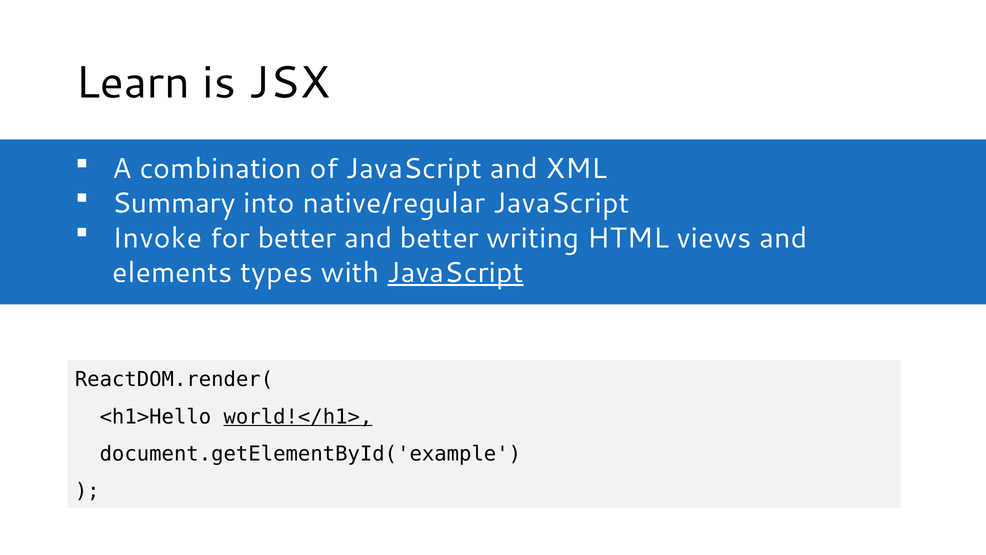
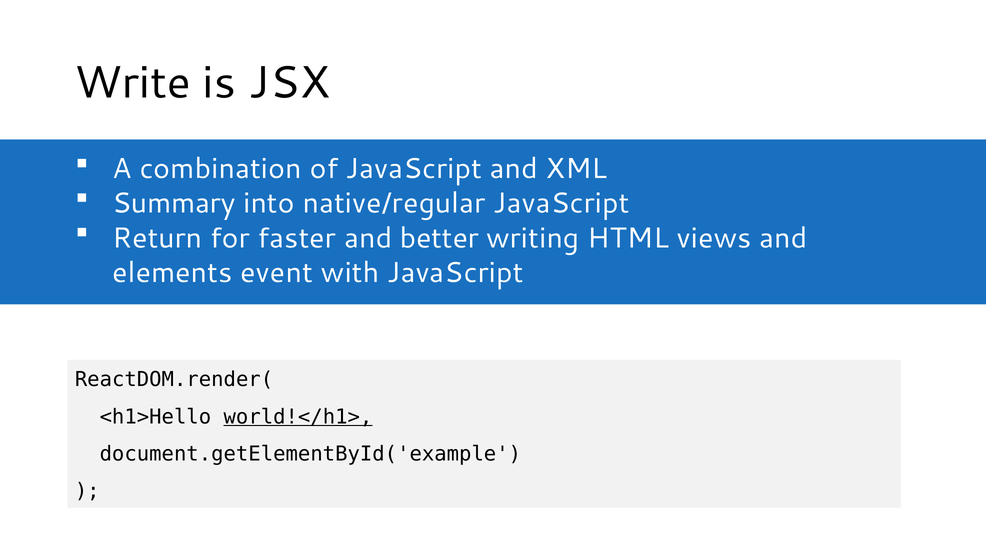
Learn: Learn -> Write (133, 83)
Invoke: Invoke -> Return (157, 238)
for better: better -> faster (297, 238)
types: types -> event (277, 272)
JavaScript underline: present -> none (455, 272)
